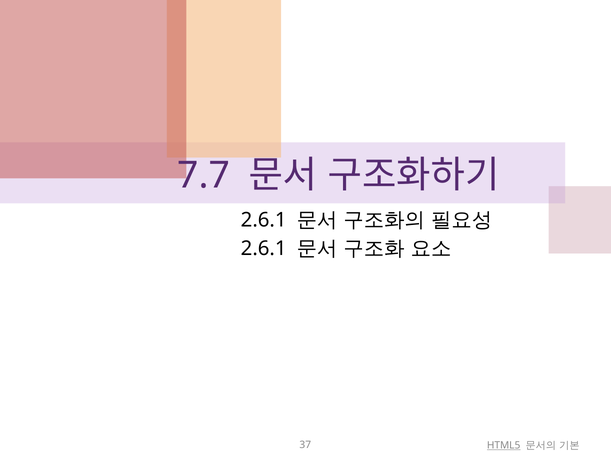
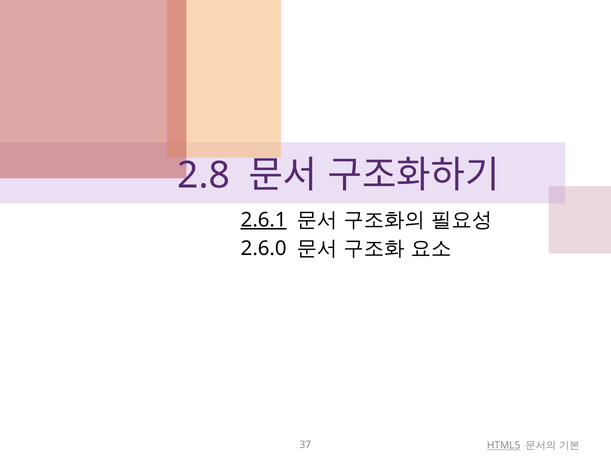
7.7: 7.7 -> 2.8 (204, 176)
2.6.1 underline: none -> present (264, 220)
2.6.1: 2.6.1 -> 2.6.0 (264, 249)
